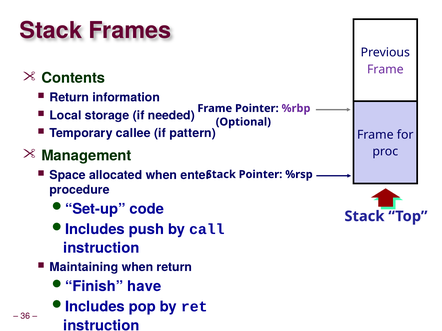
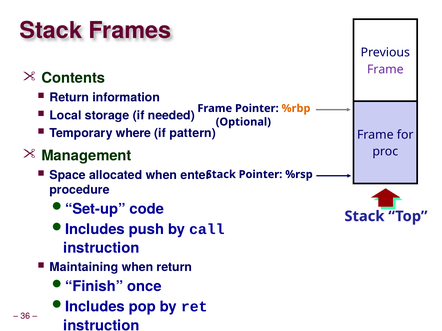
%rbp colour: purple -> orange (296, 109)
callee: callee -> where (133, 133)
have: have -> once (144, 287)
